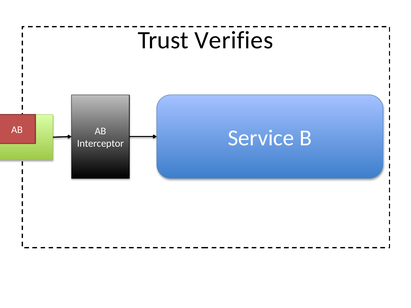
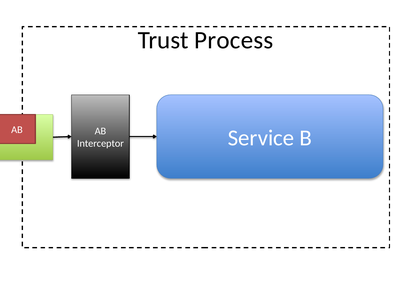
Verifies: Verifies -> Process (234, 40)
